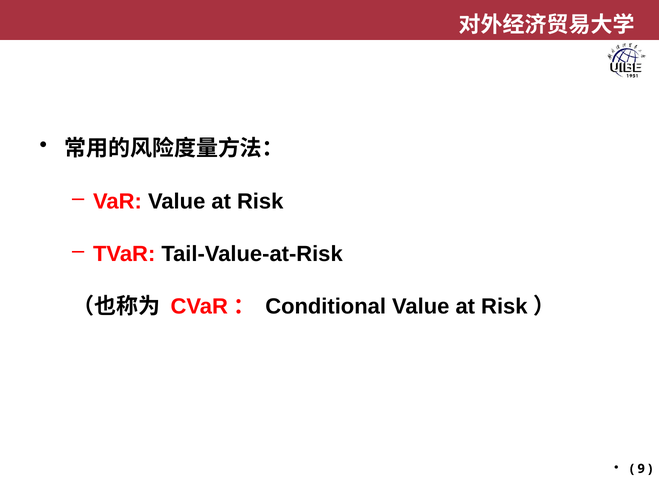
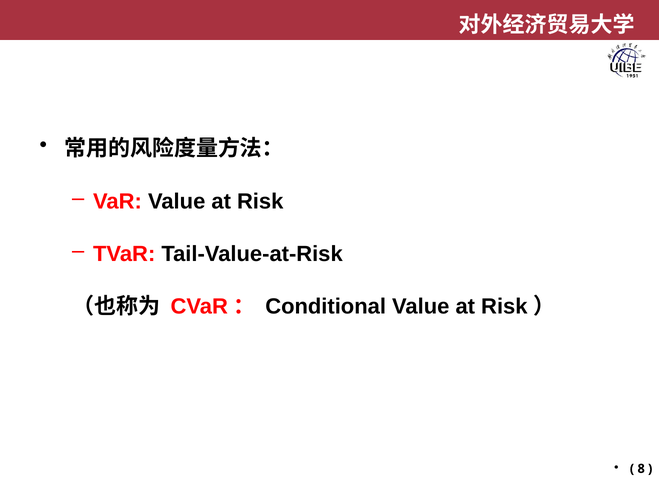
9: 9 -> 8 (641, 469)
